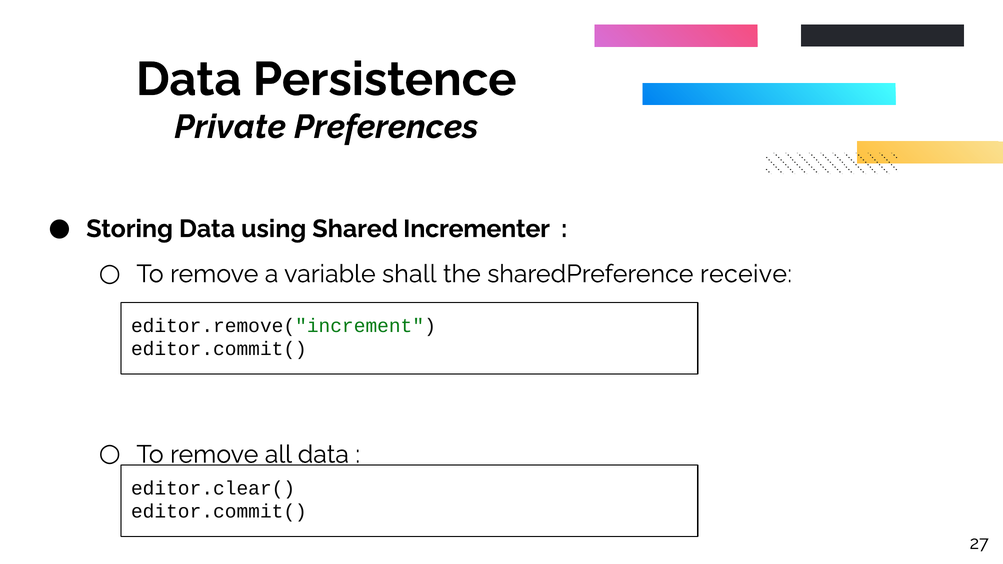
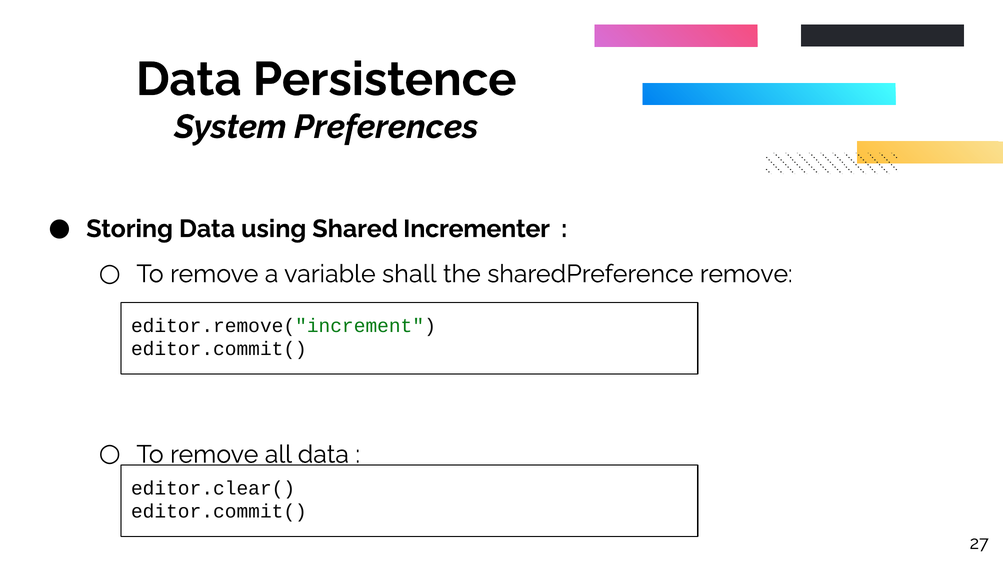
Private: Private -> System (230, 127)
sharedPreference receive: receive -> remove (746, 274)
